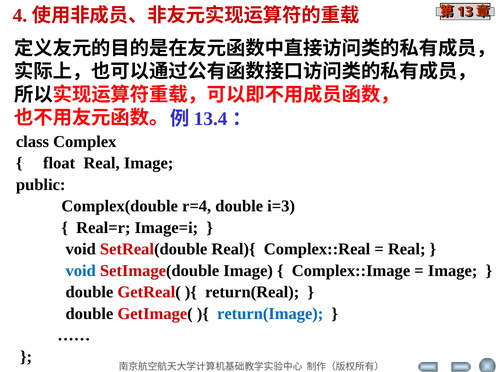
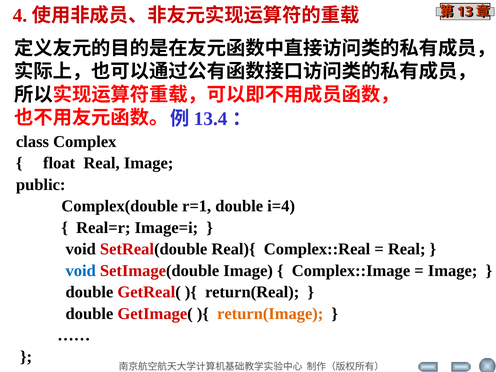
r=4: r=4 -> r=1 (197, 206)
i=3: i=3 -> i=4 (281, 206)
return(Image colour: blue -> orange (270, 314)
